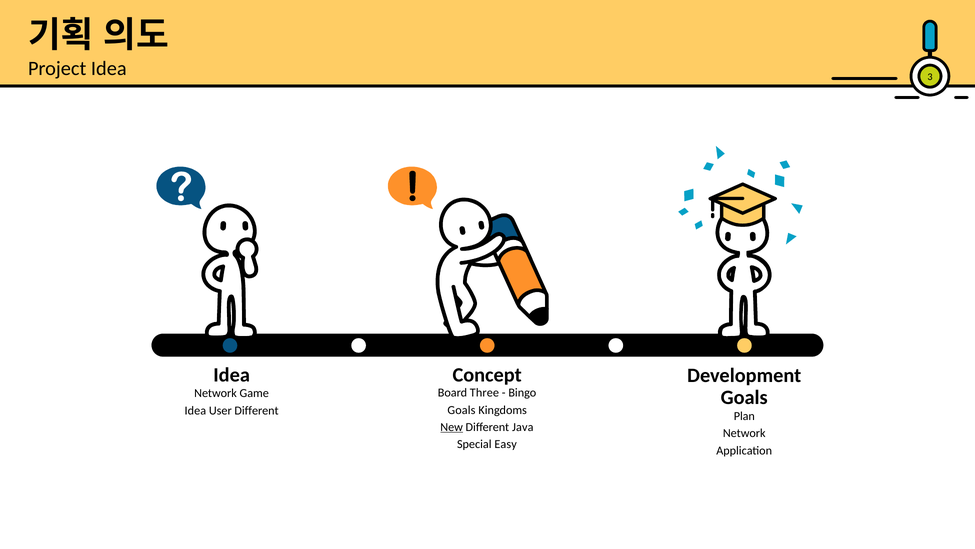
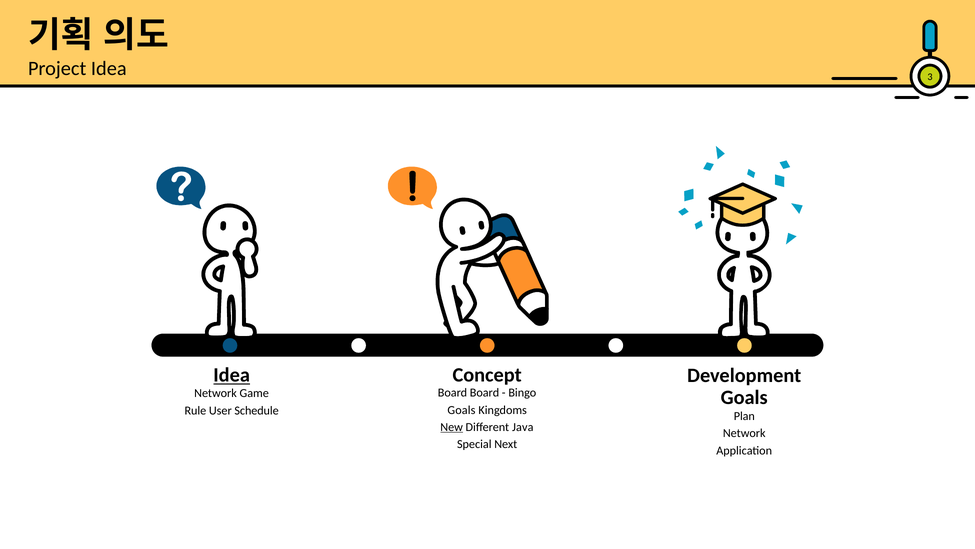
Idea underline: none -> present (232, 375)
Board Three: Three -> Board (485, 393)
Idea: Idea -> Rule (195, 410)
User Different: Different -> Schedule (257, 410)
Easy: Easy -> Next (506, 444)
